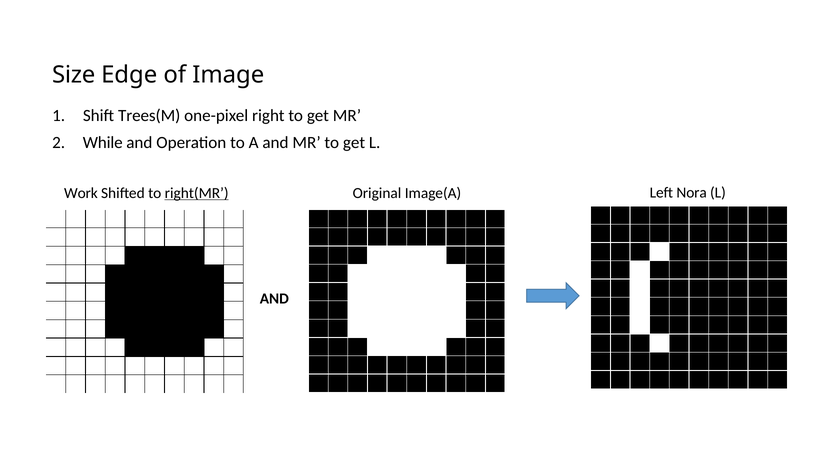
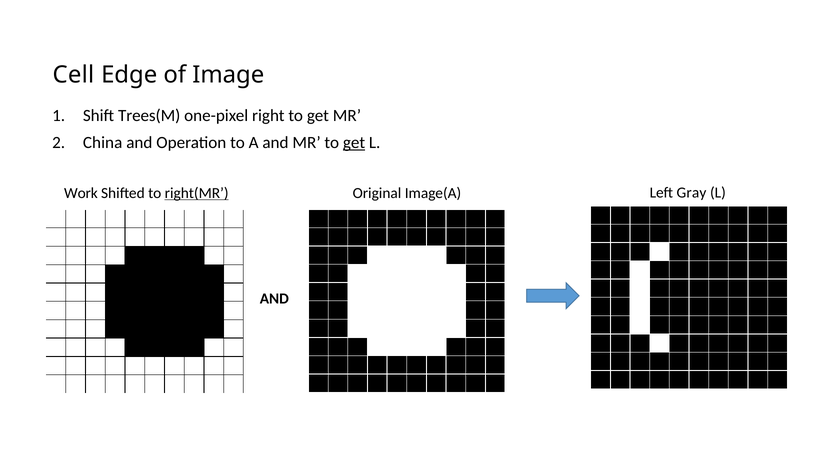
Size: Size -> Cell (73, 75)
While: While -> China (103, 143)
get underline: none -> present (354, 143)
Nora: Nora -> Gray (691, 193)
